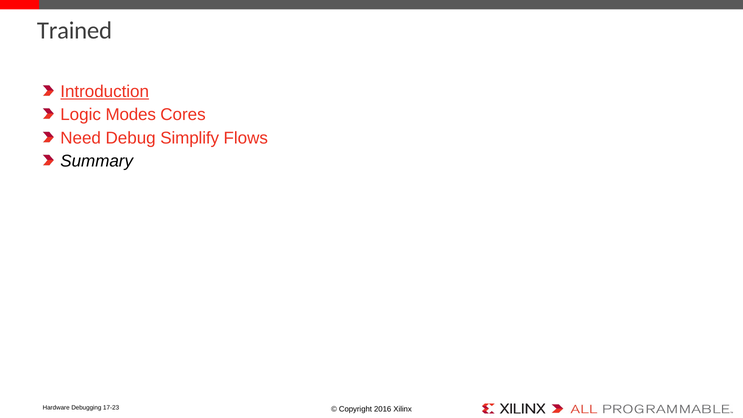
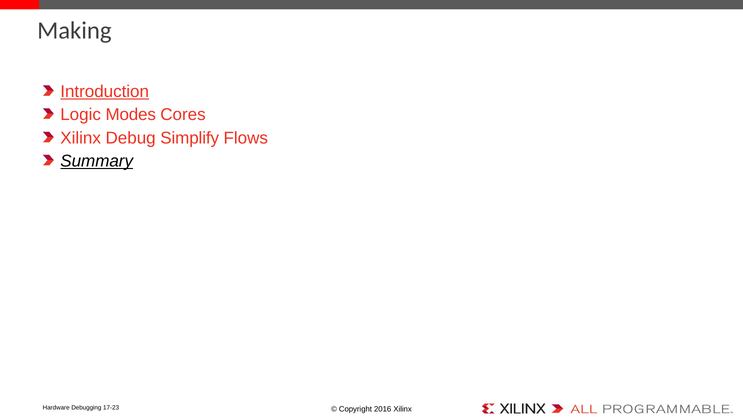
Trained: Trained -> Making (74, 31)
Need: Need -> Xilinx (81, 138)
Summary underline: none -> present (97, 161)
